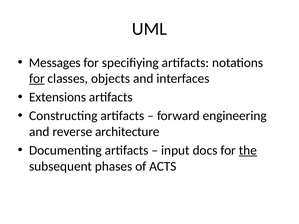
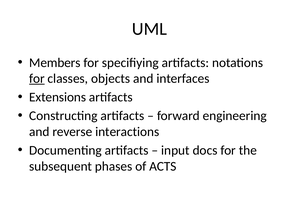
Messages: Messages -> Members (55, 63)
architecture: architecture -> interactions (127, 132)
the underline: present -> none (248, 150)
